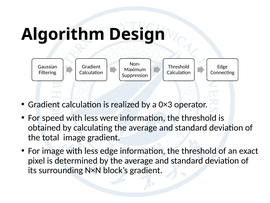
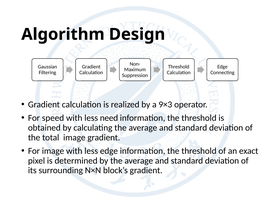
0×3: 0×3 -> 9×3 (165, 104)
were: were -> need (109, 118)
